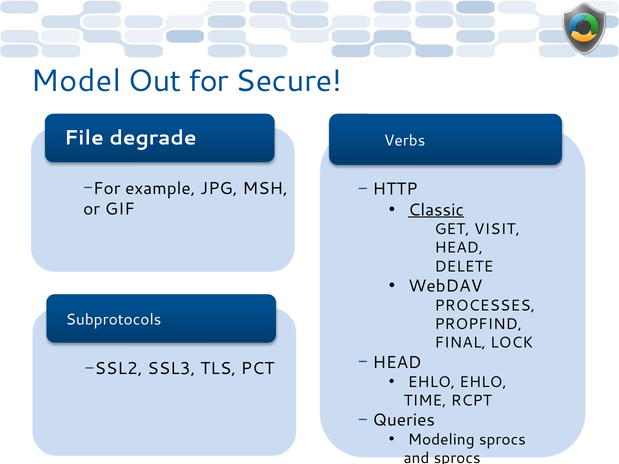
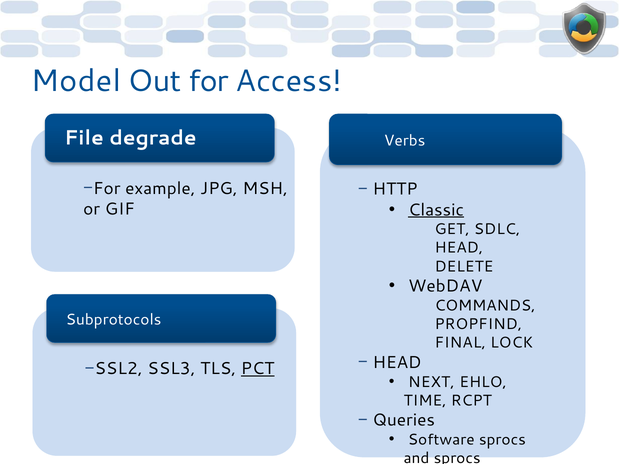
Secure: Secure -> Access (289, 81)
VISIT: VISIT -> SDLC (497, 229)
PROCESSES: PROCESSES -> COMMANDS (485, 306)
PCT underline: none -> present (258, 369)
EHLO: EHLO -> NEXT (431, 382)
Modeling: Modeling -> Software (441, 440)
